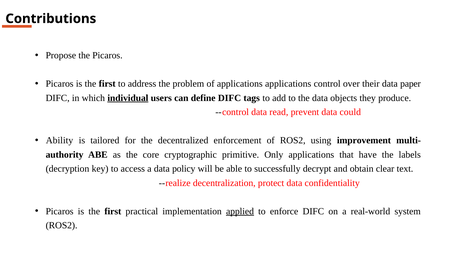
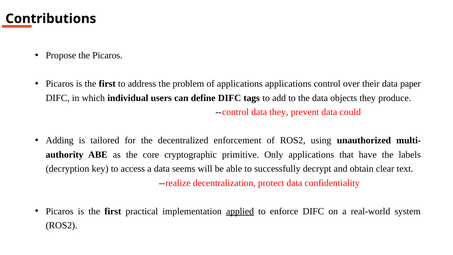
individual underline: present -> none (128, 98)
data read: read -> they (279, 112)
Ability: Ability -> Adding (60, 140)
improvement: improvement -> unauthorized (364, 140)
policy: policy -> seems (184, 169)
